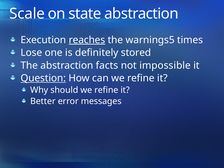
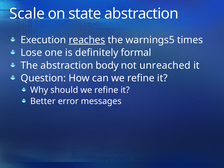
stored: stored -> formal (136, 53)
facts: facts -> body (107, 65)
impossible: impossible -> unreached (165, 65)
Question underline: present -> none (43, 78)
